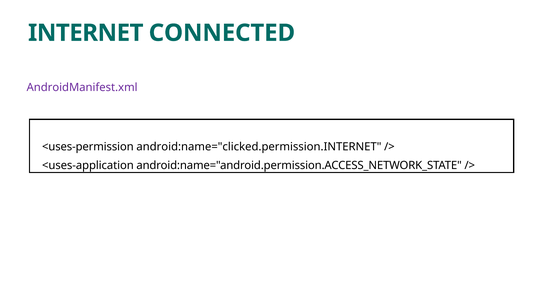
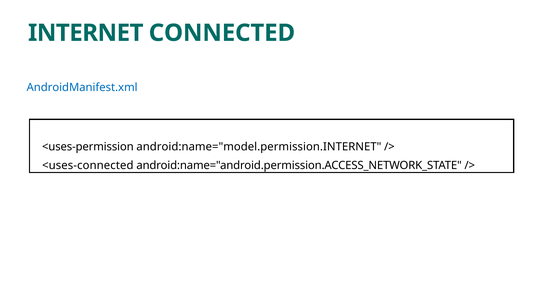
AndroidManifest.xml colour: purple -> blue (82, 87)
android:name="clicked.permission.INTERNET: android:name="clicked.permission.INTERNET -> android:name="model.permission.INTERNET (259, 146)
<uses-application: <uses-application -> <uses-connected (88, 165)
